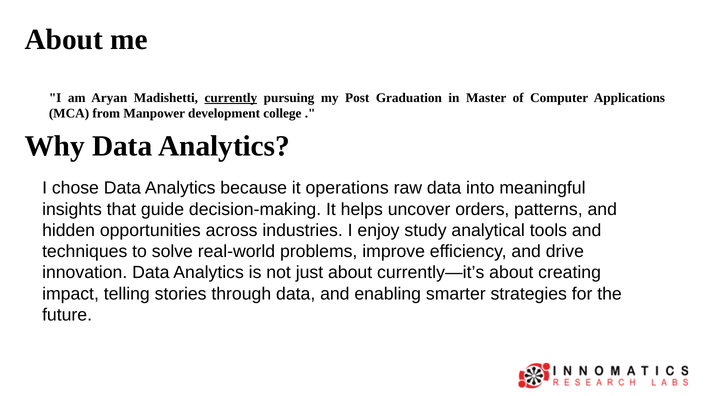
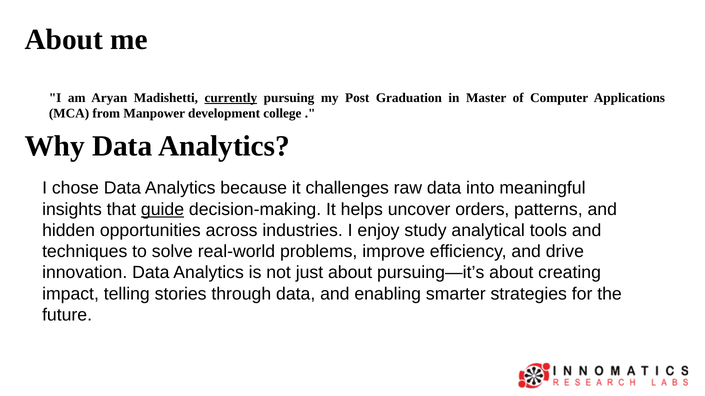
operations: operations -> challenges (347, 188)
guide underline: none -> present (163, 210)
currently—it’s: currently—it’s -> pursuing—it’s (431, 273)
